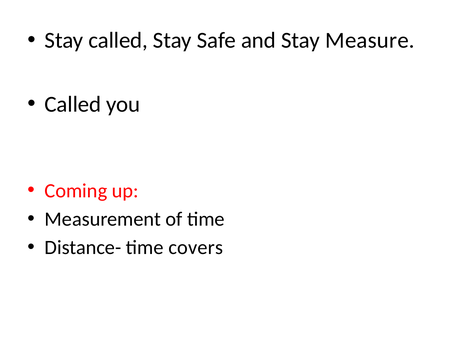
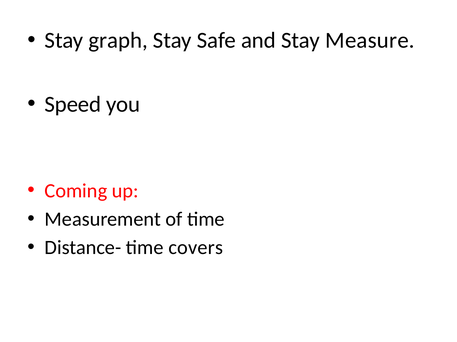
Stay called: called -> graph (118, 40)
Called: Called -> Speed (73, 104)
